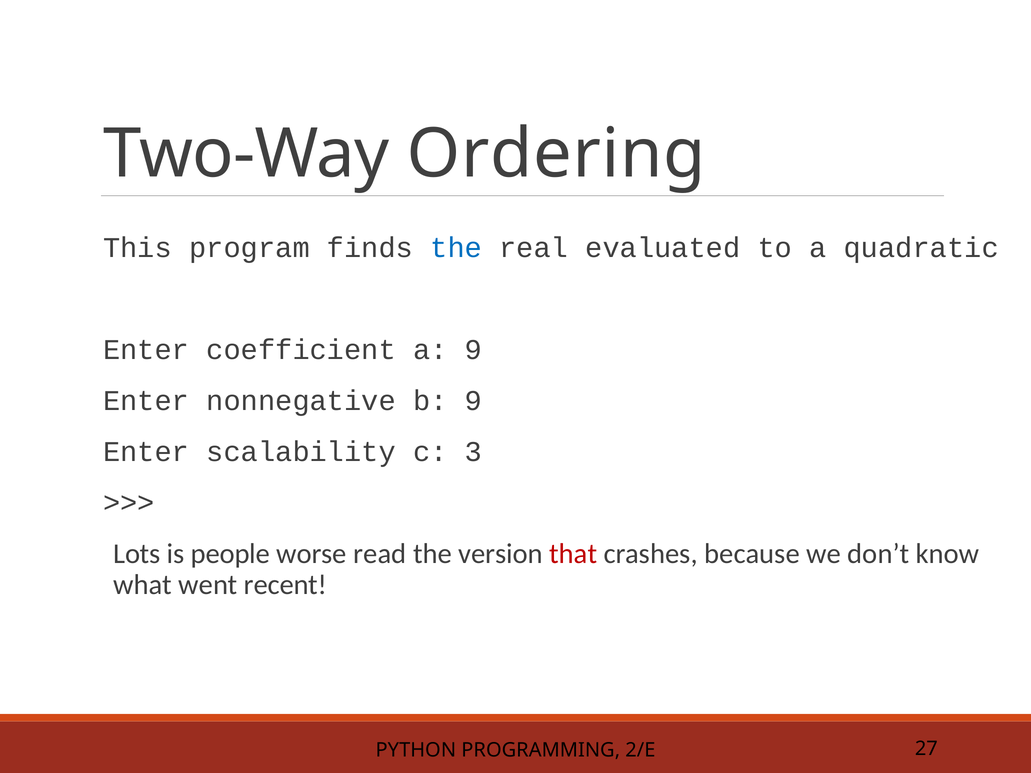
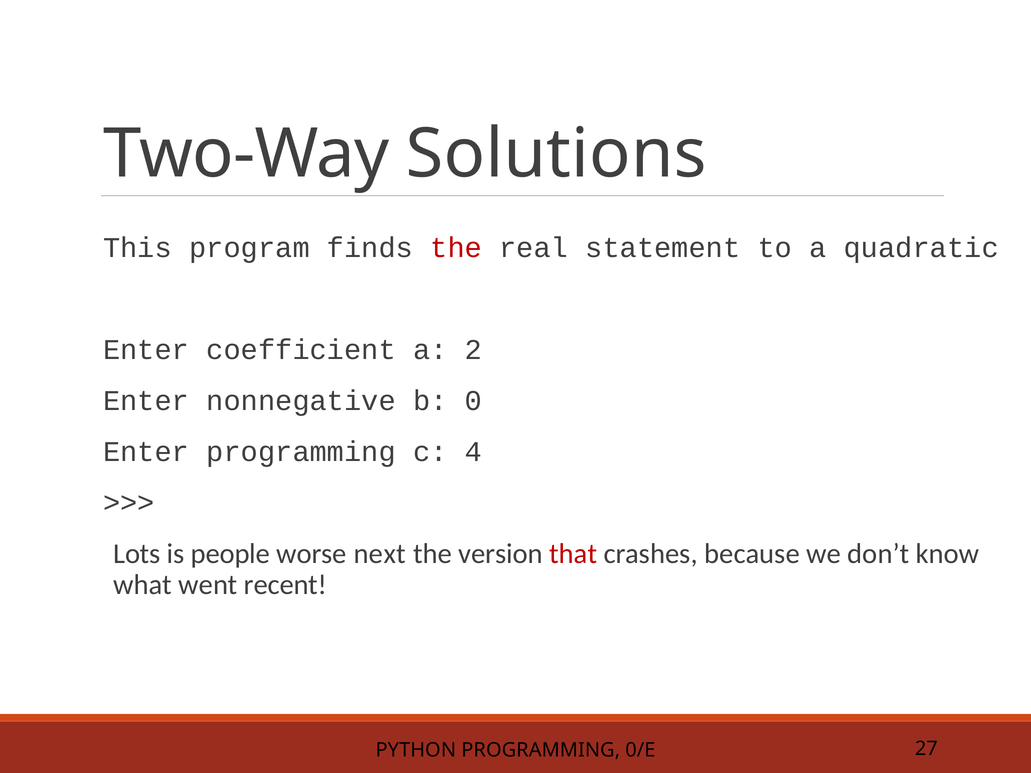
Ordering: Ordering -> Solutions (556, 154)
the colour: blue -> red (456, 248)
evaluated: evaluated -> statement (663, 248)
a 9: 9 -> 2 (473, 350)
b 9: 9 -> 0 (473, 401)
Enter scalability: scalability -> programming (301, 452)
3: 3 -> 4 (473, 452)
read: read -> next (380, 554)
2/E: 2/E -> 0/E (640, 750)
